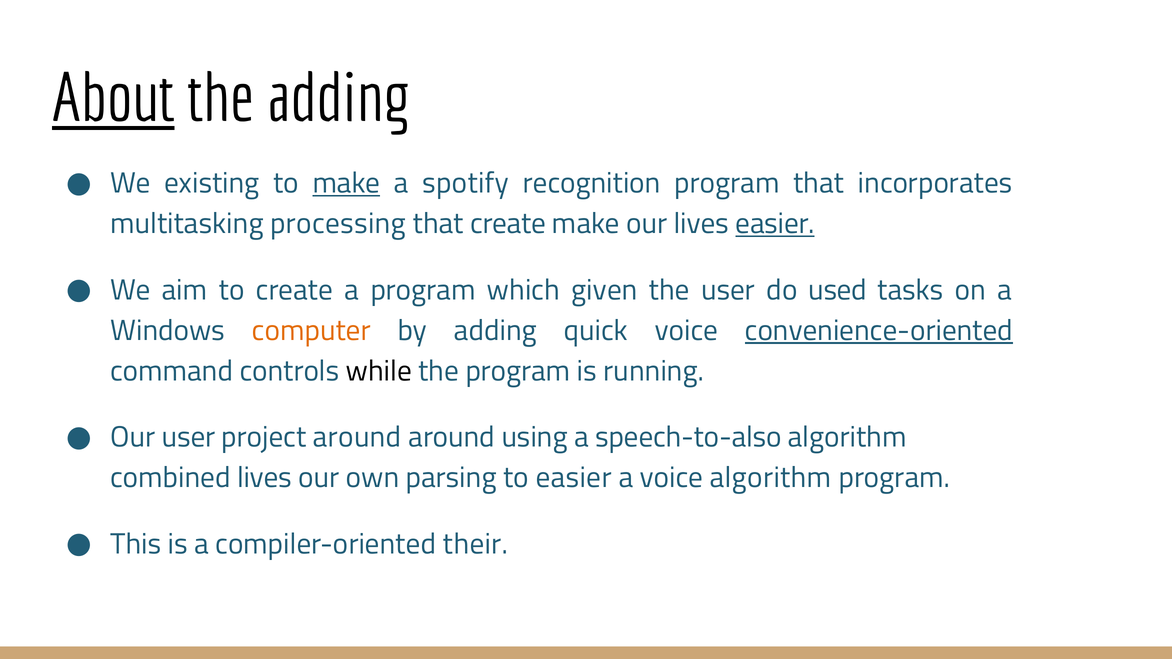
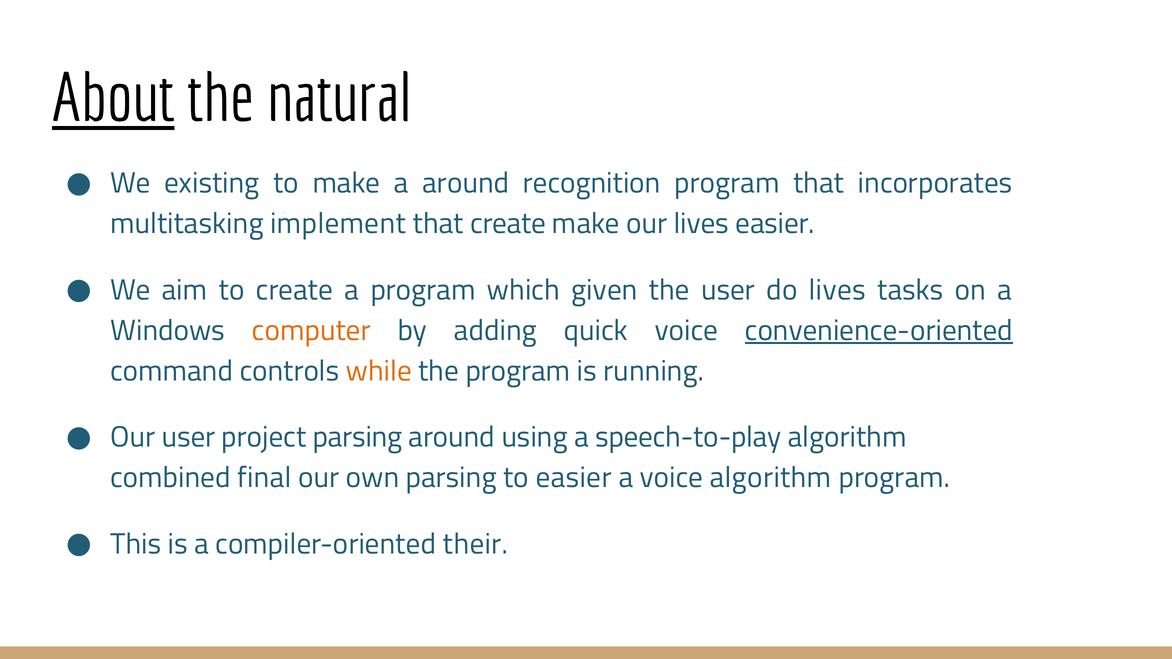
the adding: adding -> natural (339, 99)
make underline: present -> none (346, 183)
a spotify: spotify -> around (466, 183)
processing: processing -> implement (338, 224)
easier underline: present -> none (775, 224)
do used: used -> lives (837, 290)
while colour: black -> orange (379, 371)
project around: around -> parsing (357, 437)
speech-to-also: speech-to-also -> speech-to-play (688, 437)
combined lives: lives -> final (264, 478)
